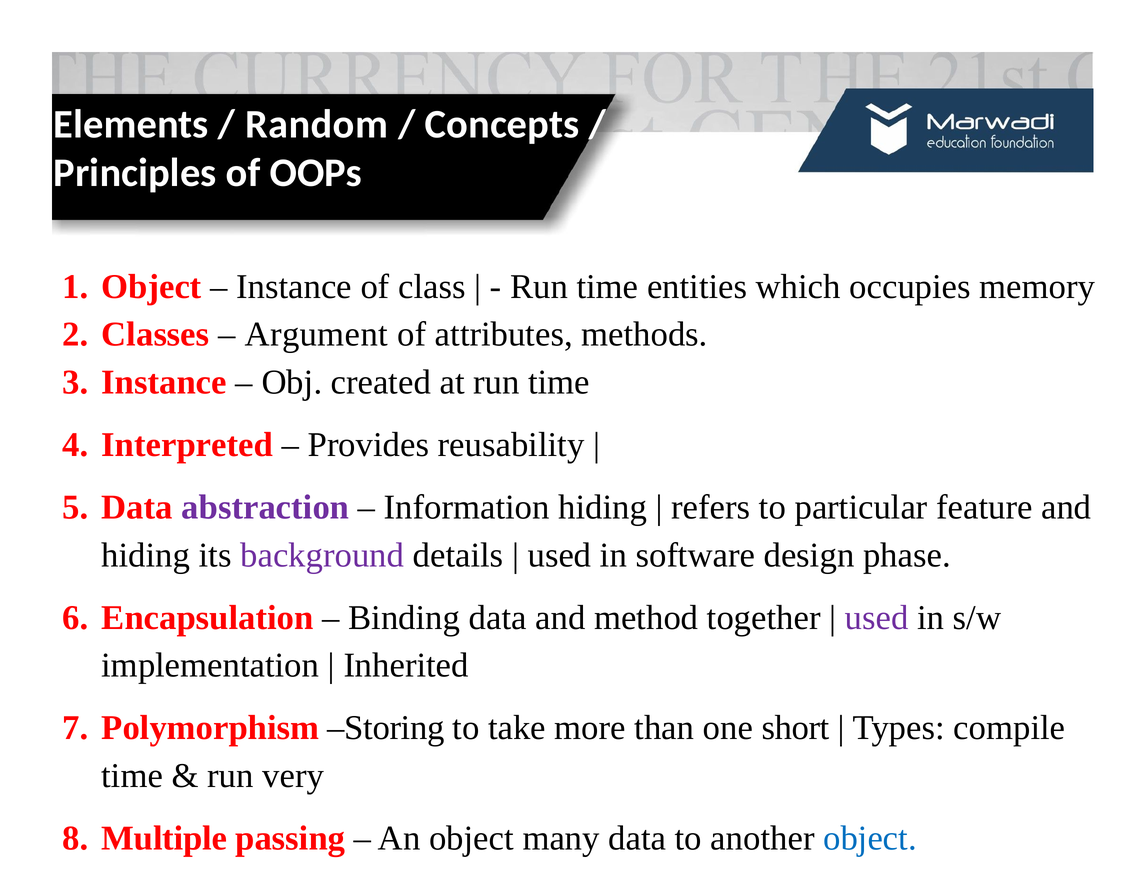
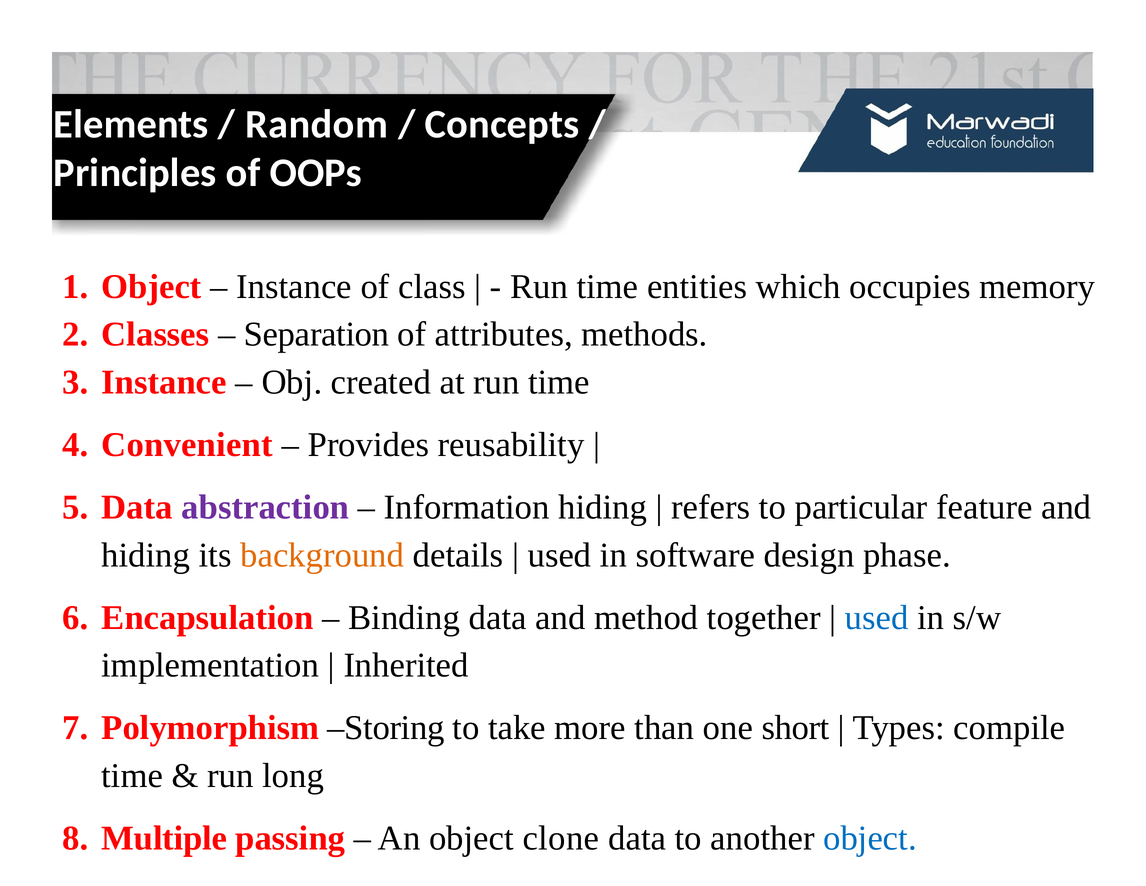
Argument: Argument -> Separation (317, 334)
Interpreted: Interpreted -> Convenient (187, 445)
background colour: purple -> orange (322, 555)
used colour: purple -> blue (877, 617)
very: very -> long (293, 775)
many: many -> clone (561, 838)
